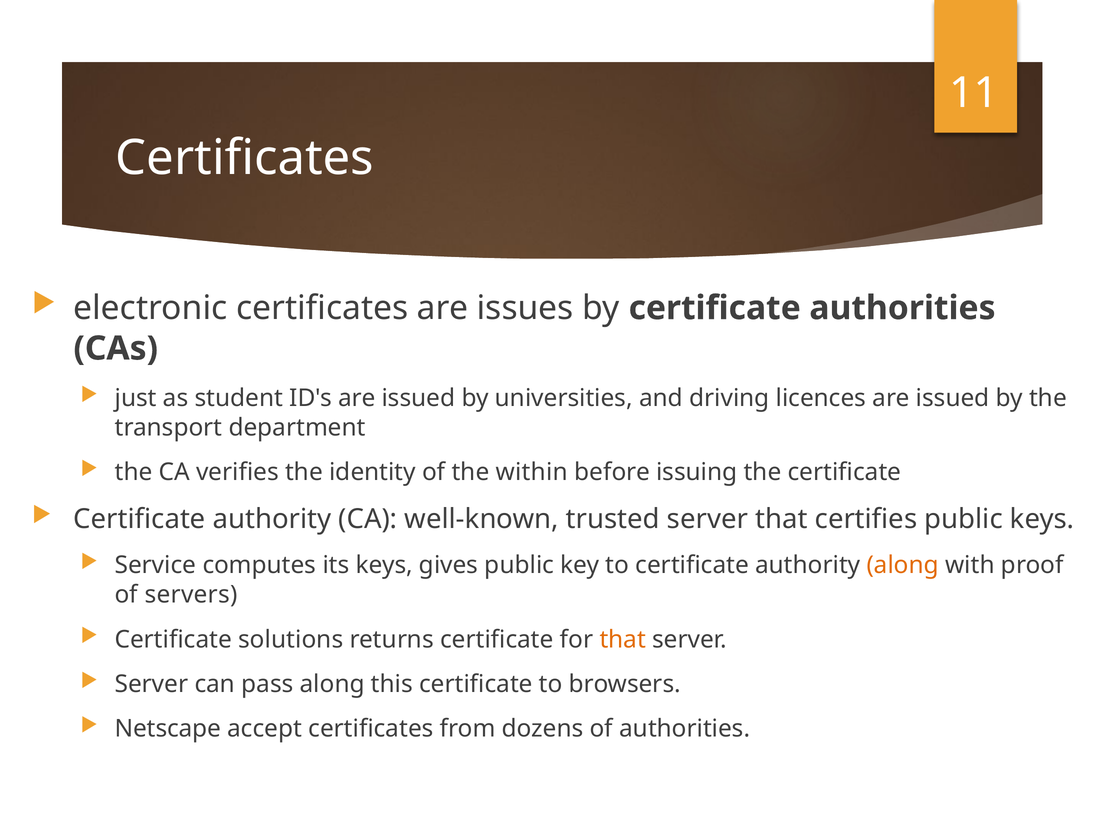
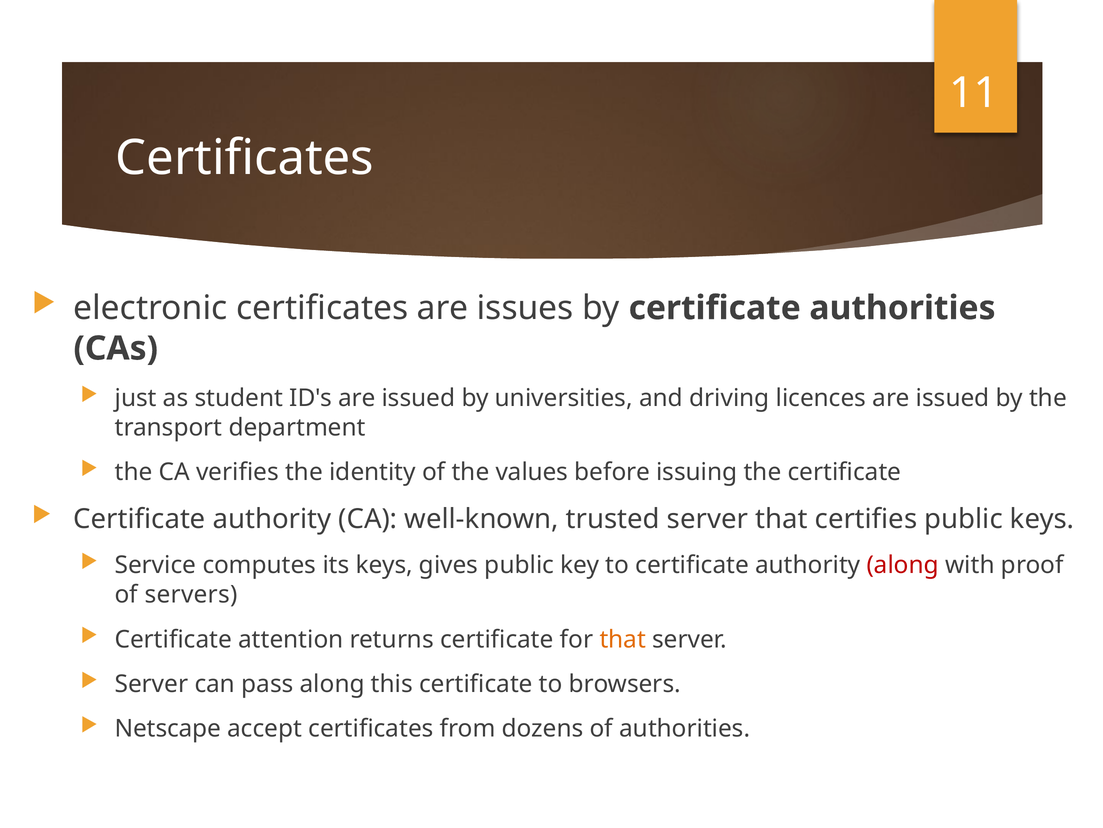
within: within -> values (532, 472)
along colour: orange -> red (903, 565)
solutions: solutions -> attention (291, 639)
